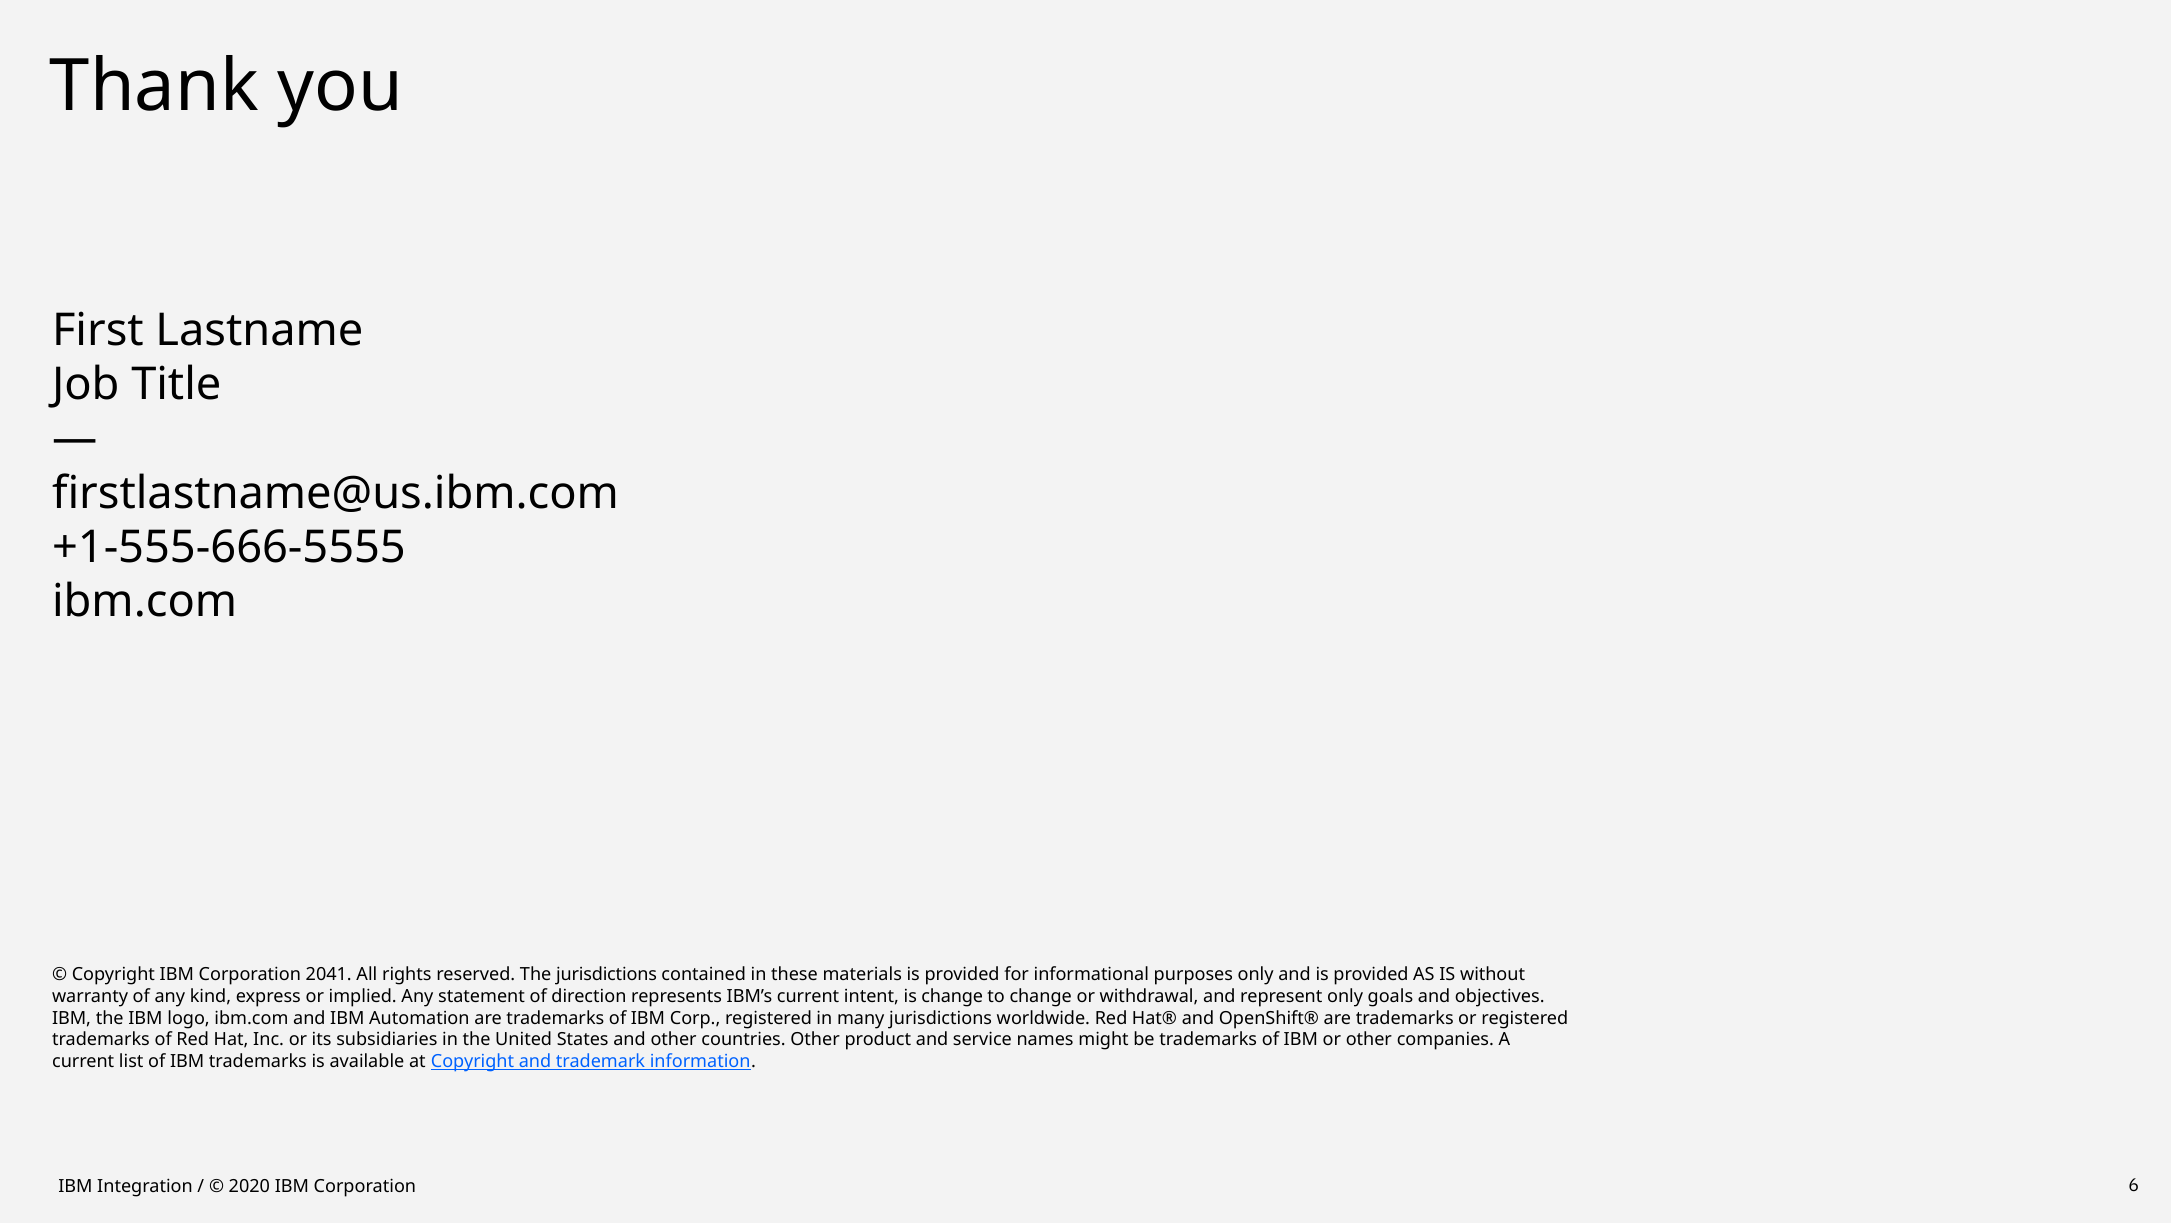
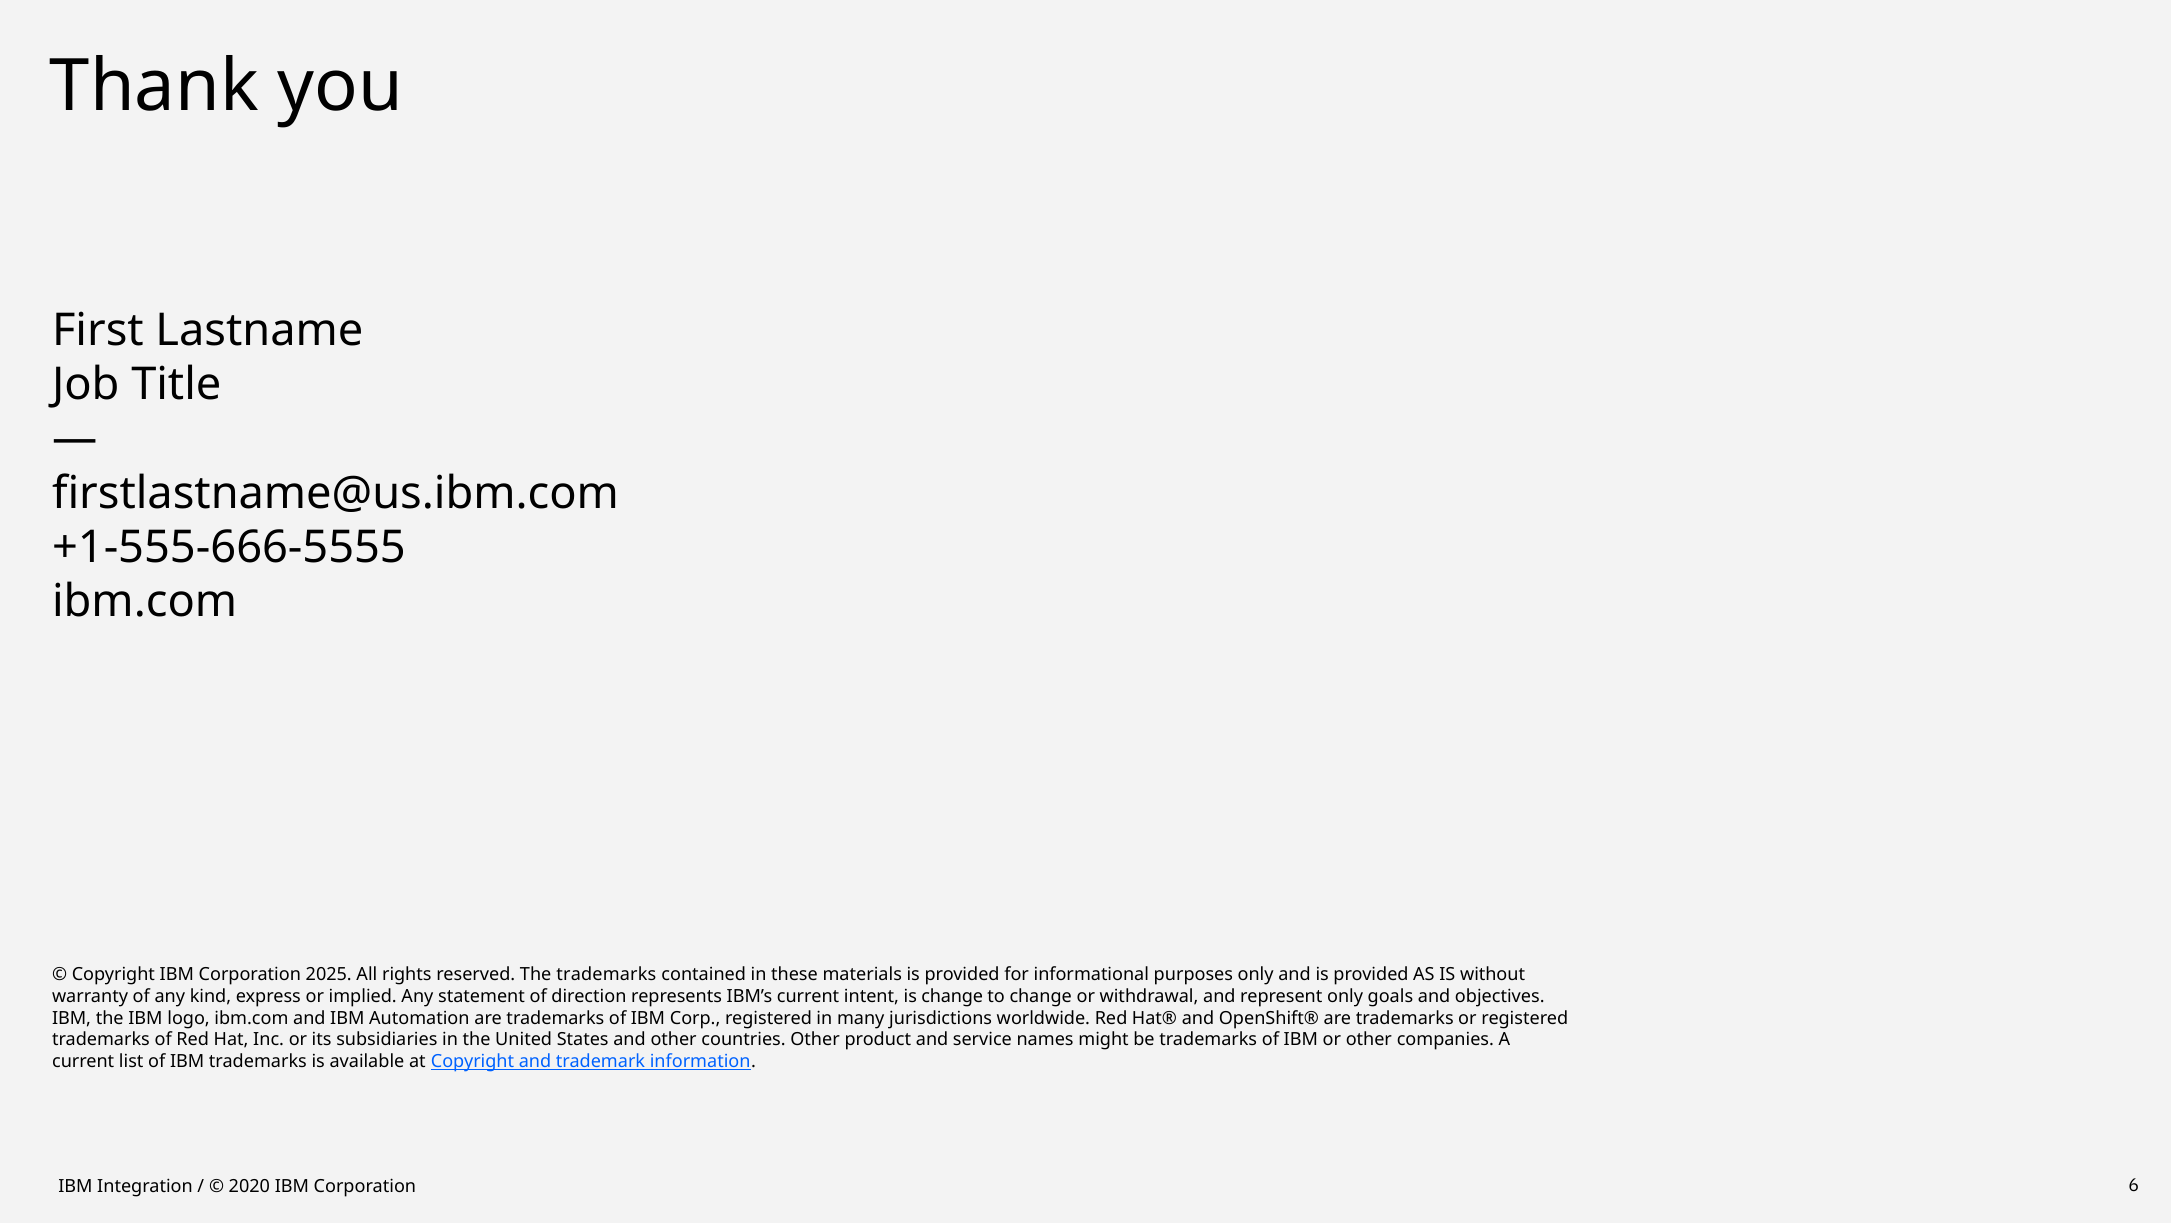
2041: 2041 -> 2025 (329, 974)
The jurisdictions: jurisdictions -> trademarks (606, 974)
